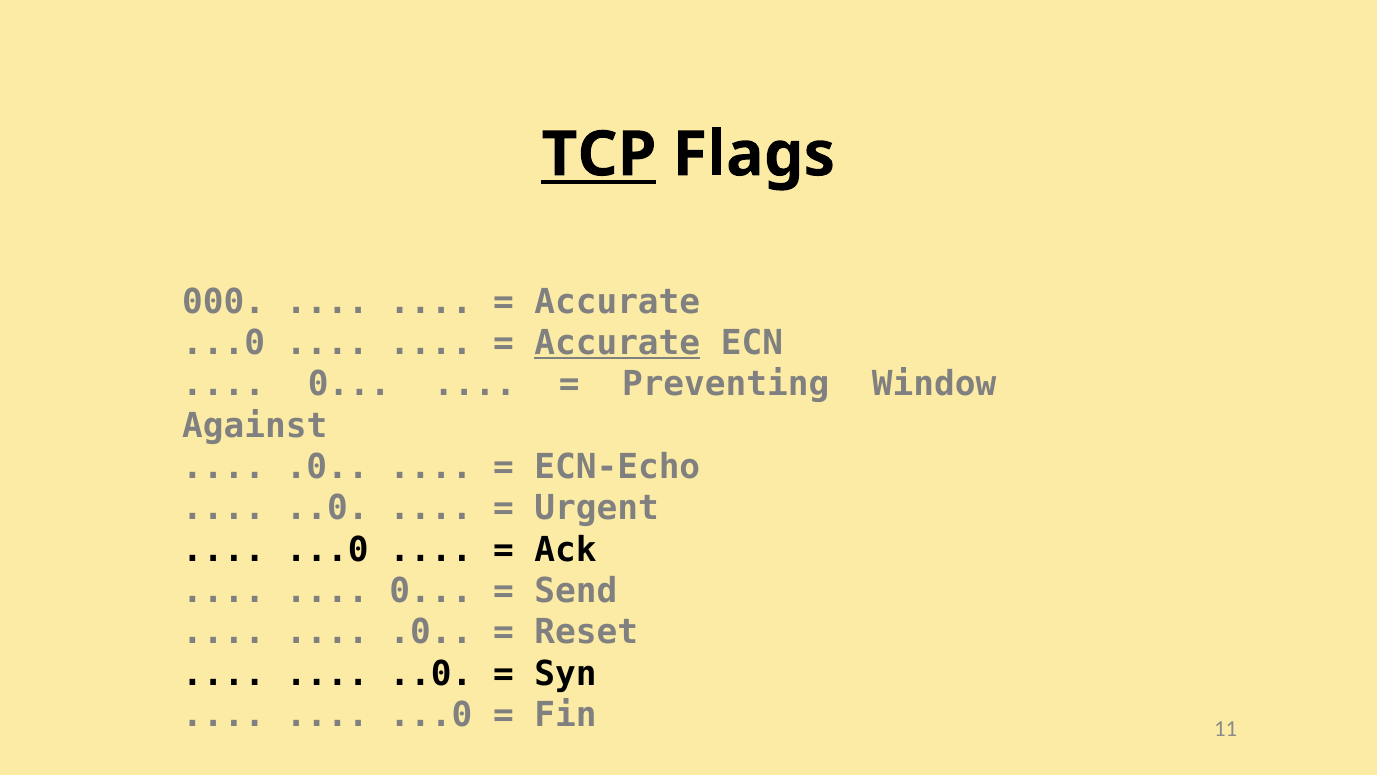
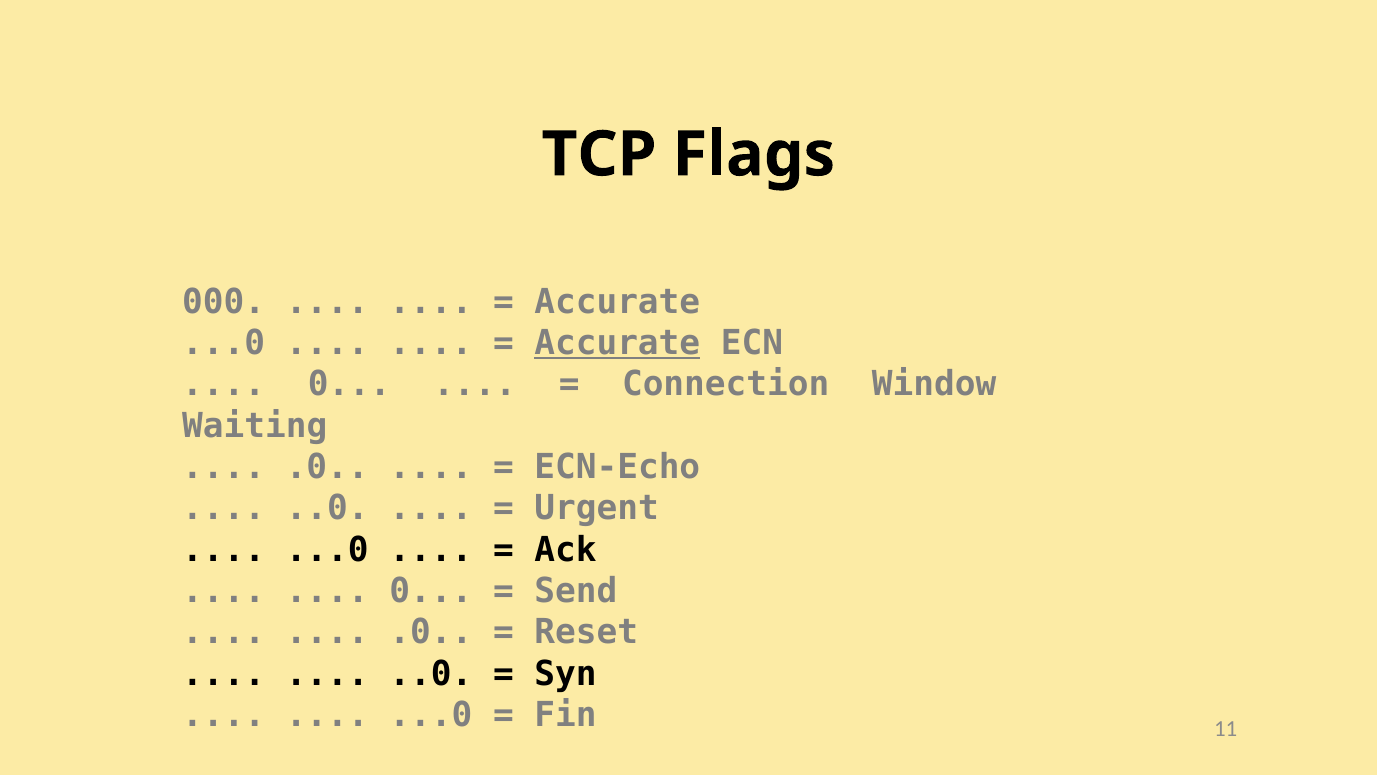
TCP underline: present -> none (599, 154)
Preventing: Preventing -> Connection (726, 384)
Against: Against -> Waiting (255, 426)
